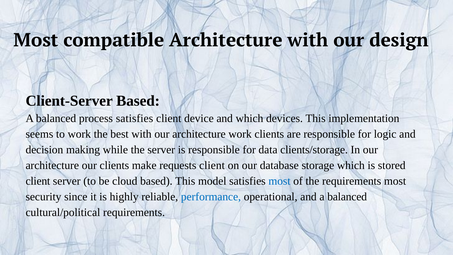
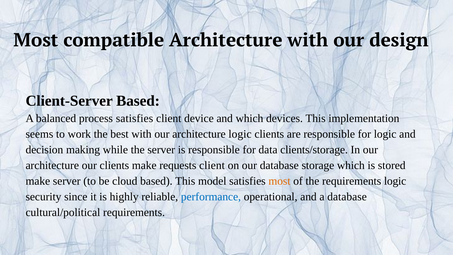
architecture work: work -> logic (240, 134)
client: client -> make (38, 181)
most colour: blue -> orange (279, 181)
requirements most: most -> logic (395, 181)
and a balanced: balanced -> database (347, 197)
